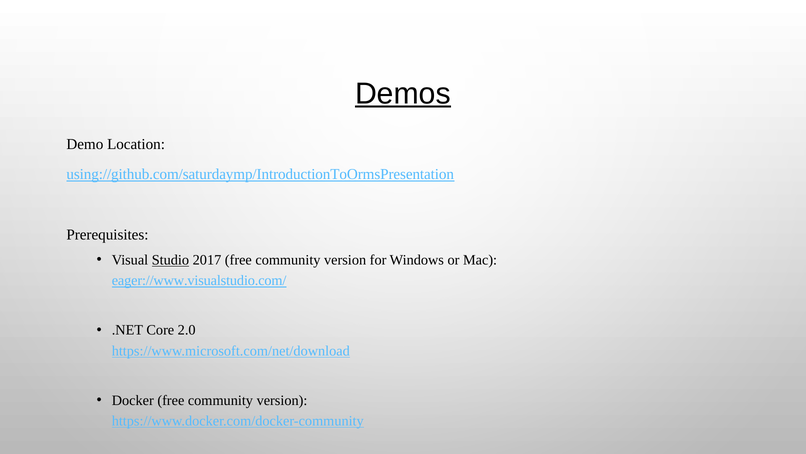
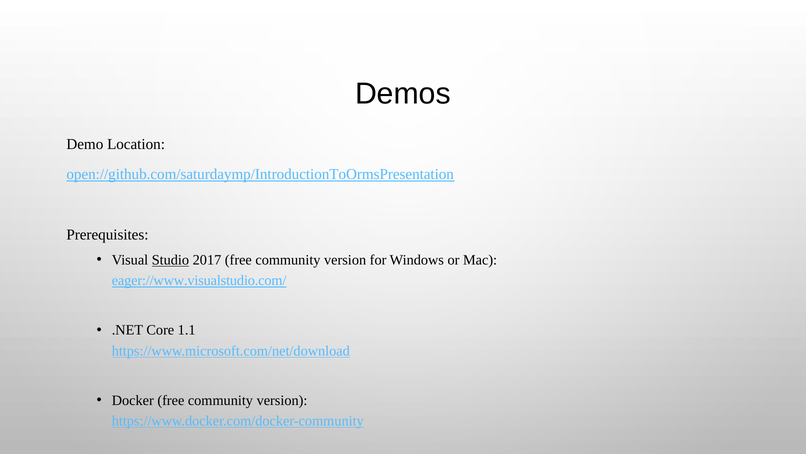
Demos underline: present -> none (403, 93)
using://github.com/saturdaymp/IntroductionToOrmsPresentation: using://github.com/saturdaymp/IntroductionToOrmsPresentation -> open://github.com/saturdaymp/IntroductionToOrmsPresentation (260, 174)
2.0: 2.0 -> 1.1 (187, 330)
